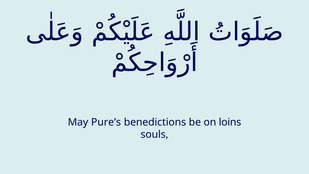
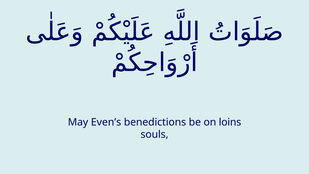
Pure’s: Pure’s -> Even’s (106, 122)
